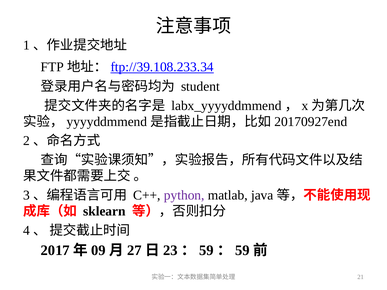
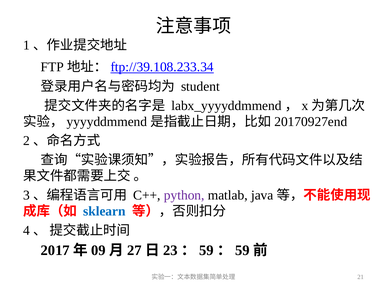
sklearn colour: black -> blue (104, 211)
